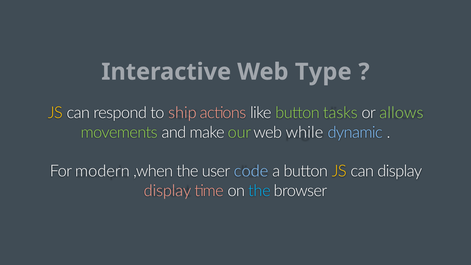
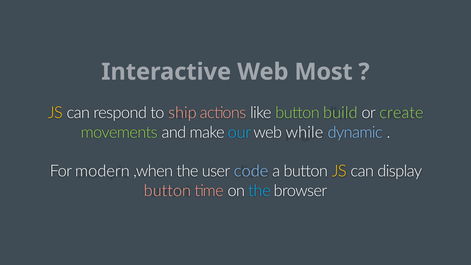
Type: Type -> Most (324, 72)
tasks: tasks -> build (340, 113)
allows: allows -> create (401, 113)
our colour: light green -> light blue (239, 132)
display: display -> button (167, 191)
